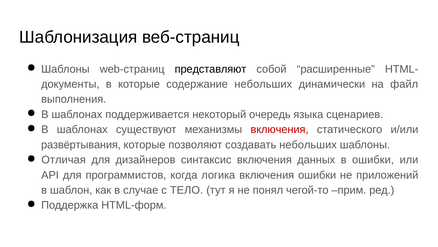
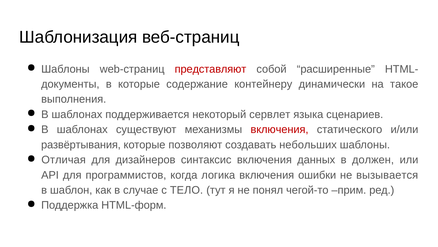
представляют colour: black -> red (211, 69)
содержание небольших: небольших -> контейнеру (263, 84)
файл: файл -> такое (404, 84)
очередь: очередь -> сервлет (270, 114)
в ошибки: ошибки -> должен (373, 160)
приложений: приложений -> вызывается (387, 175)
